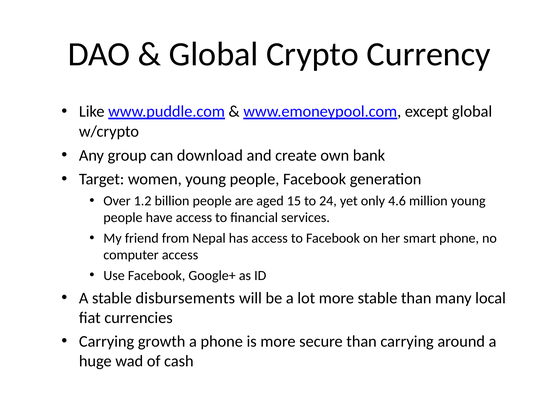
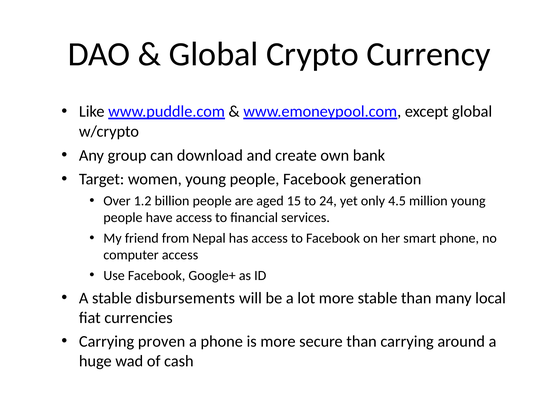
4.6: 4.6 -> 4.5 (397, 201)
growth: growth -> proven (162, 342)
